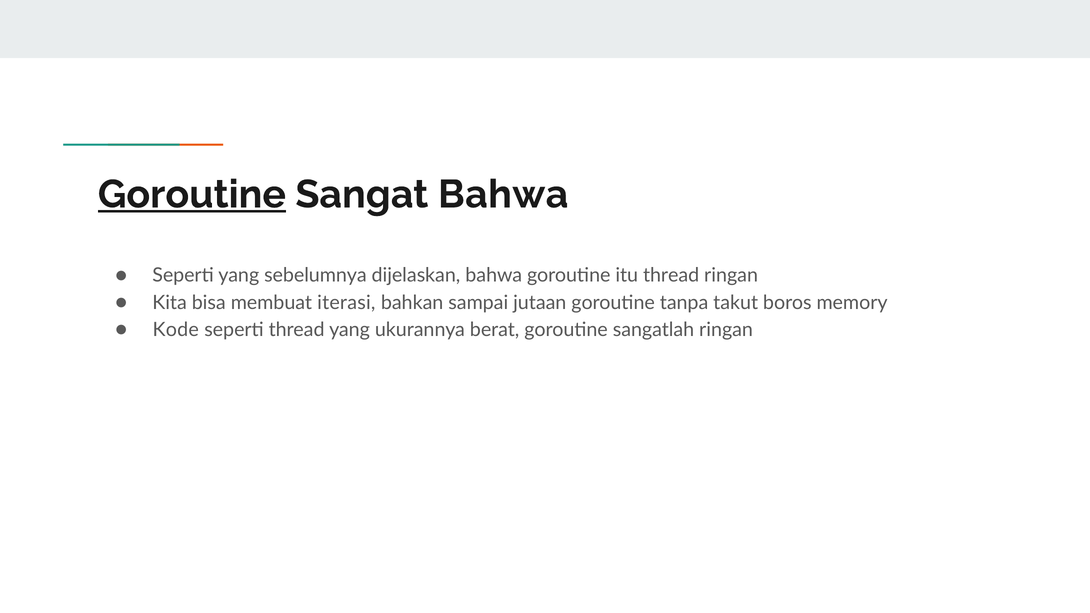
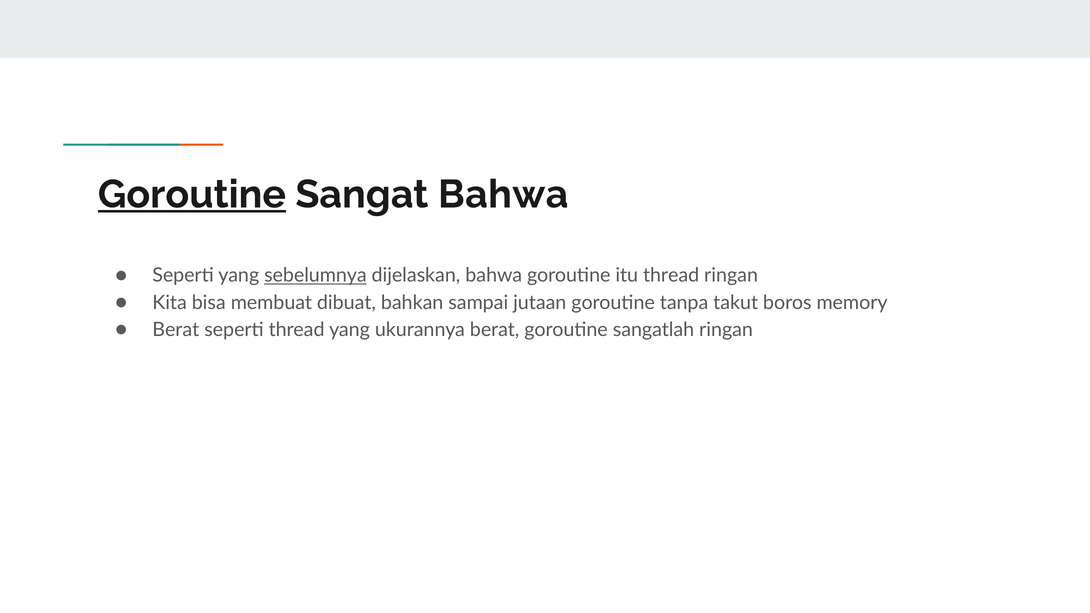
sebelumnya underline: none -> present (315, 275)
iterasi: iterasi -> dibuat (346, 303)
Kode: Kode -> Berat (176, 330)
